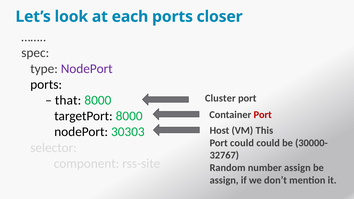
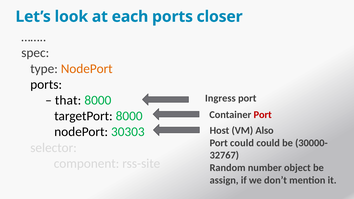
NodePort colour: purple -> orange (87, 69)
Cluster: Cluster -> Ingress (220, 98)
This: This -> Also (265, 131)
number assign: assign -> object (297, 168)
